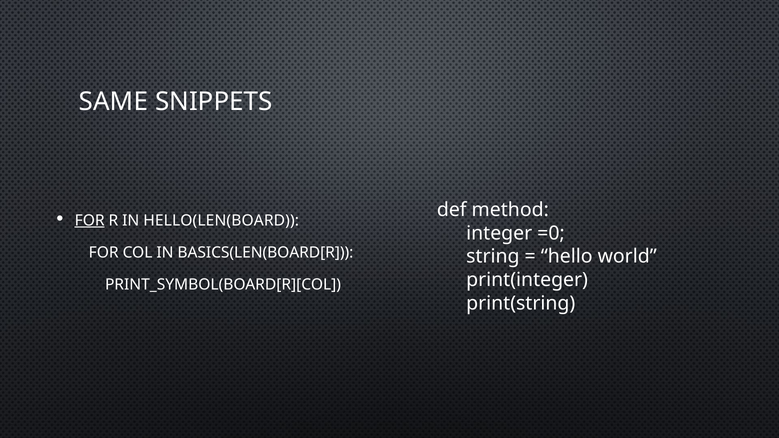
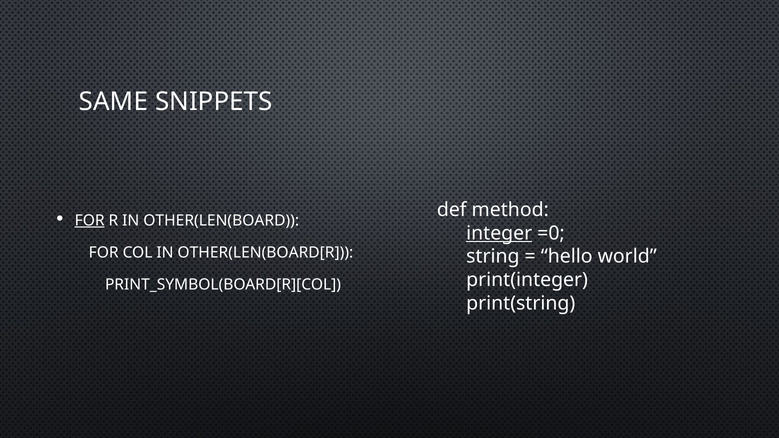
HELLO(LEN(BOARD: HELLO(LEN(BOARD -> OTHER(LEN(BOARD (221, 221)
integer underline: none -> present (499, 233)
BASICS(LEN(BOARD[R: BASICS(LEN(BOARD[R -> OTHER(LEN(BOARD[R (265, 253)
